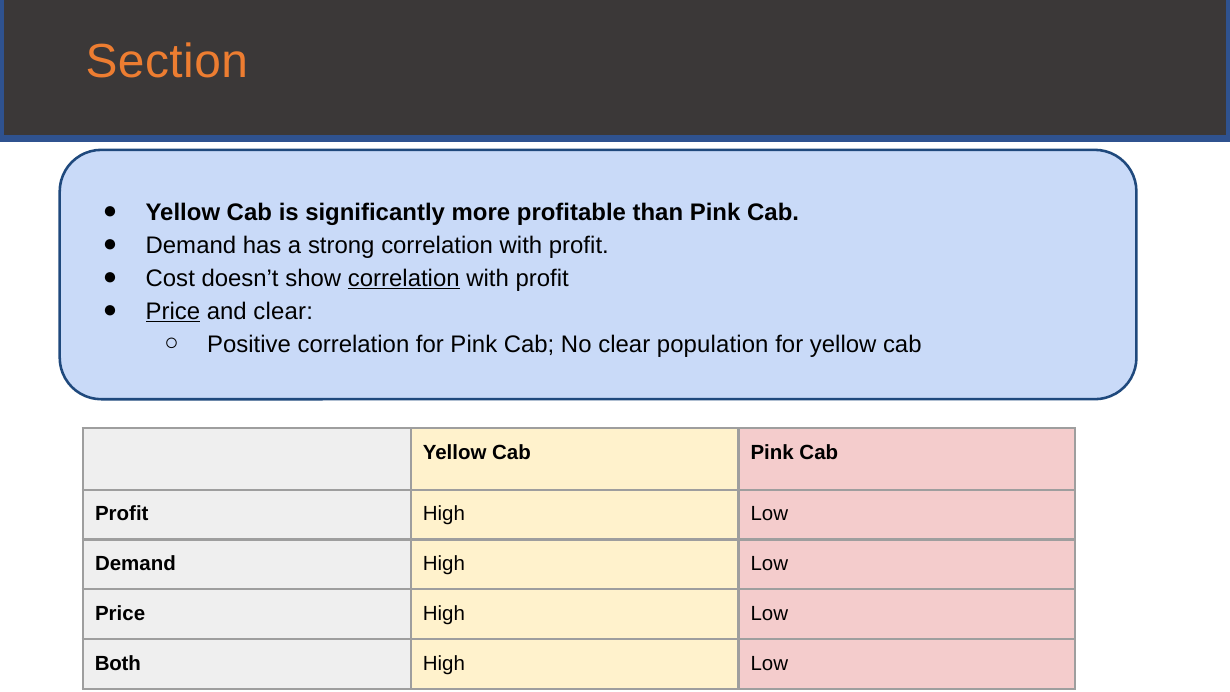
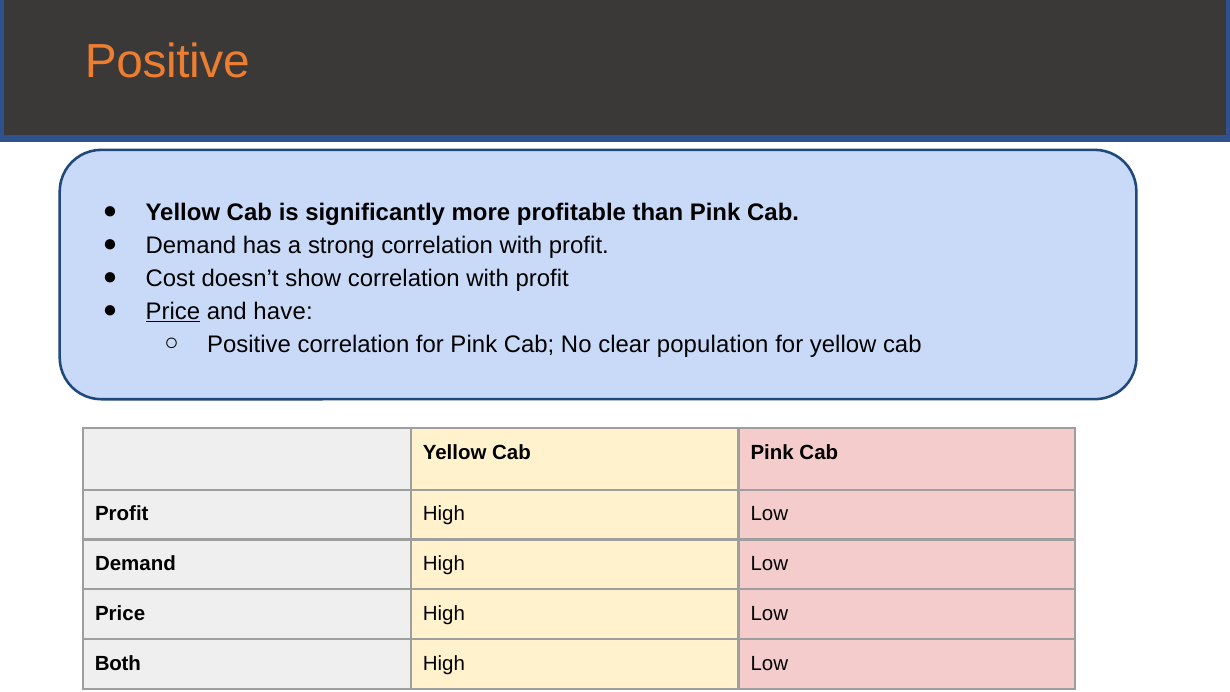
Section: Section -> Positive (167, 62)
correlation underline: present -> none (404, 278)
and clear: clear -> have (283, 311)
